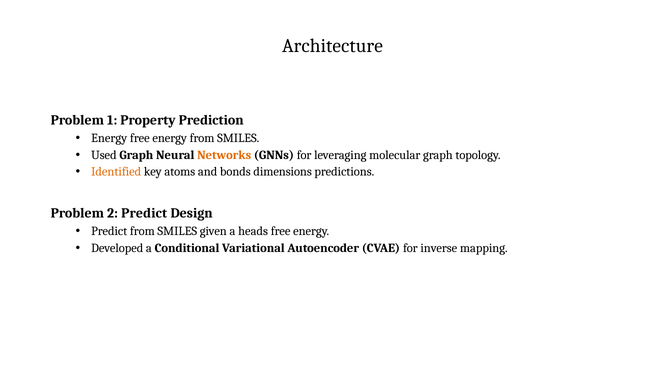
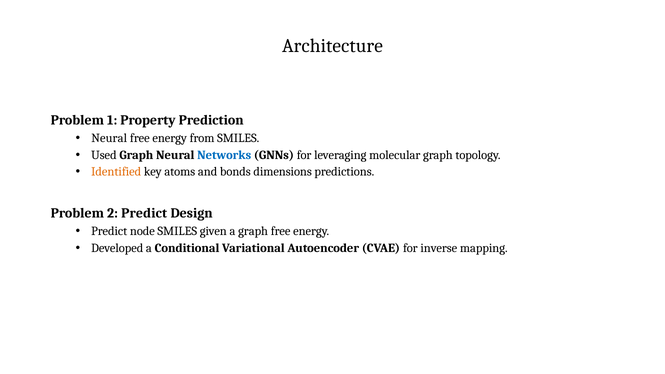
Energy: Energy -> Neural (109, 138)
Networks colour: orange -> blue (224, 155)
Predict from: from -> node (142, 231)
a heads: heads -> graph (253, 231)
